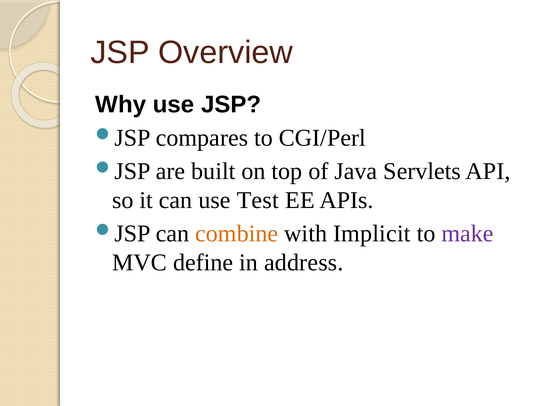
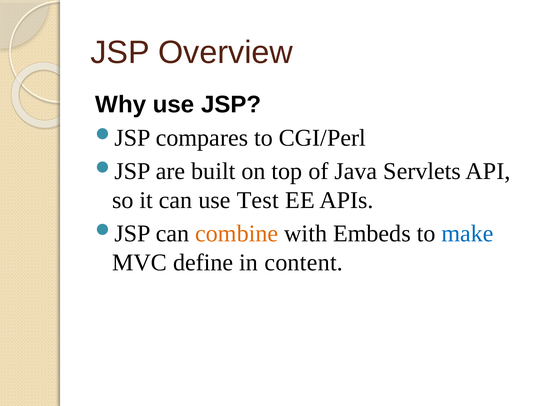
Implicit: Implicit -> Embeds (372, 234)
make colour: purple -> blue (468, 234)
address: address -> content (304, 263)
